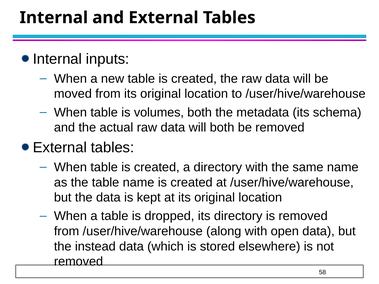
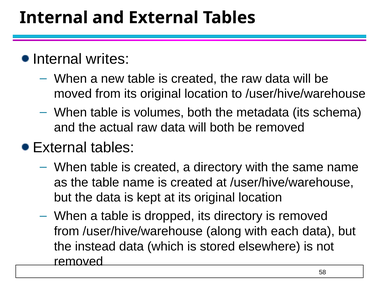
inputs: inputs -> writes (108, 59)
open: open -> each (285, 231)
